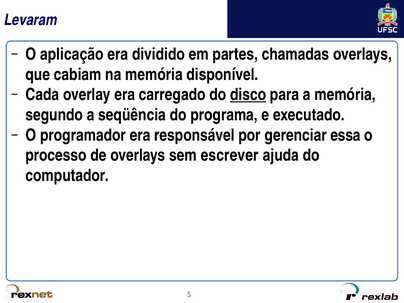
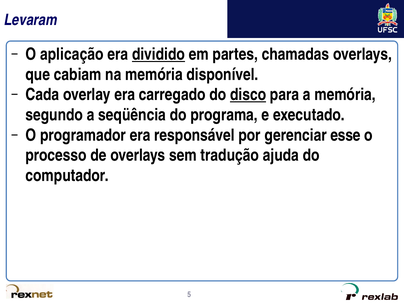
dividido underline: none -> present (159, 54)
essa: essa -> esse (345, 135)
escrever: escrever -> tradução (230, 155)
